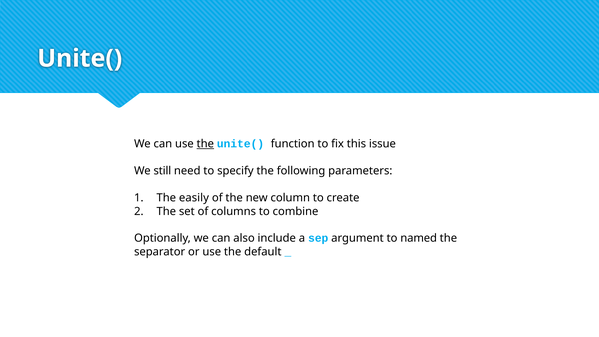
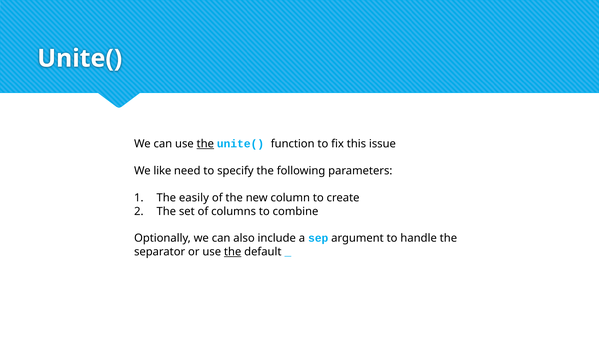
still: still -> like (162, 171)
named: named -> handle (419, 238)
the underline: none -> present (233, 252)
